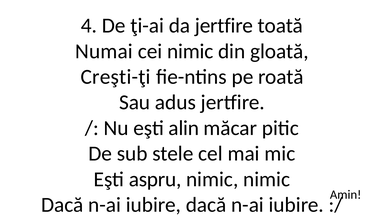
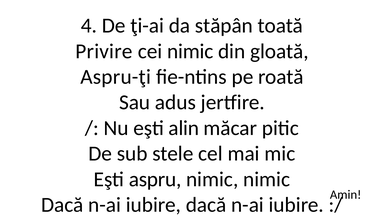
da jertfire: jertfire -> stăpân (224, 26)
Numai: Numai -> Privire (104, 51)
Creşti-ţi: Creşti-ţi -> Aspru-ţi (116, 77)
